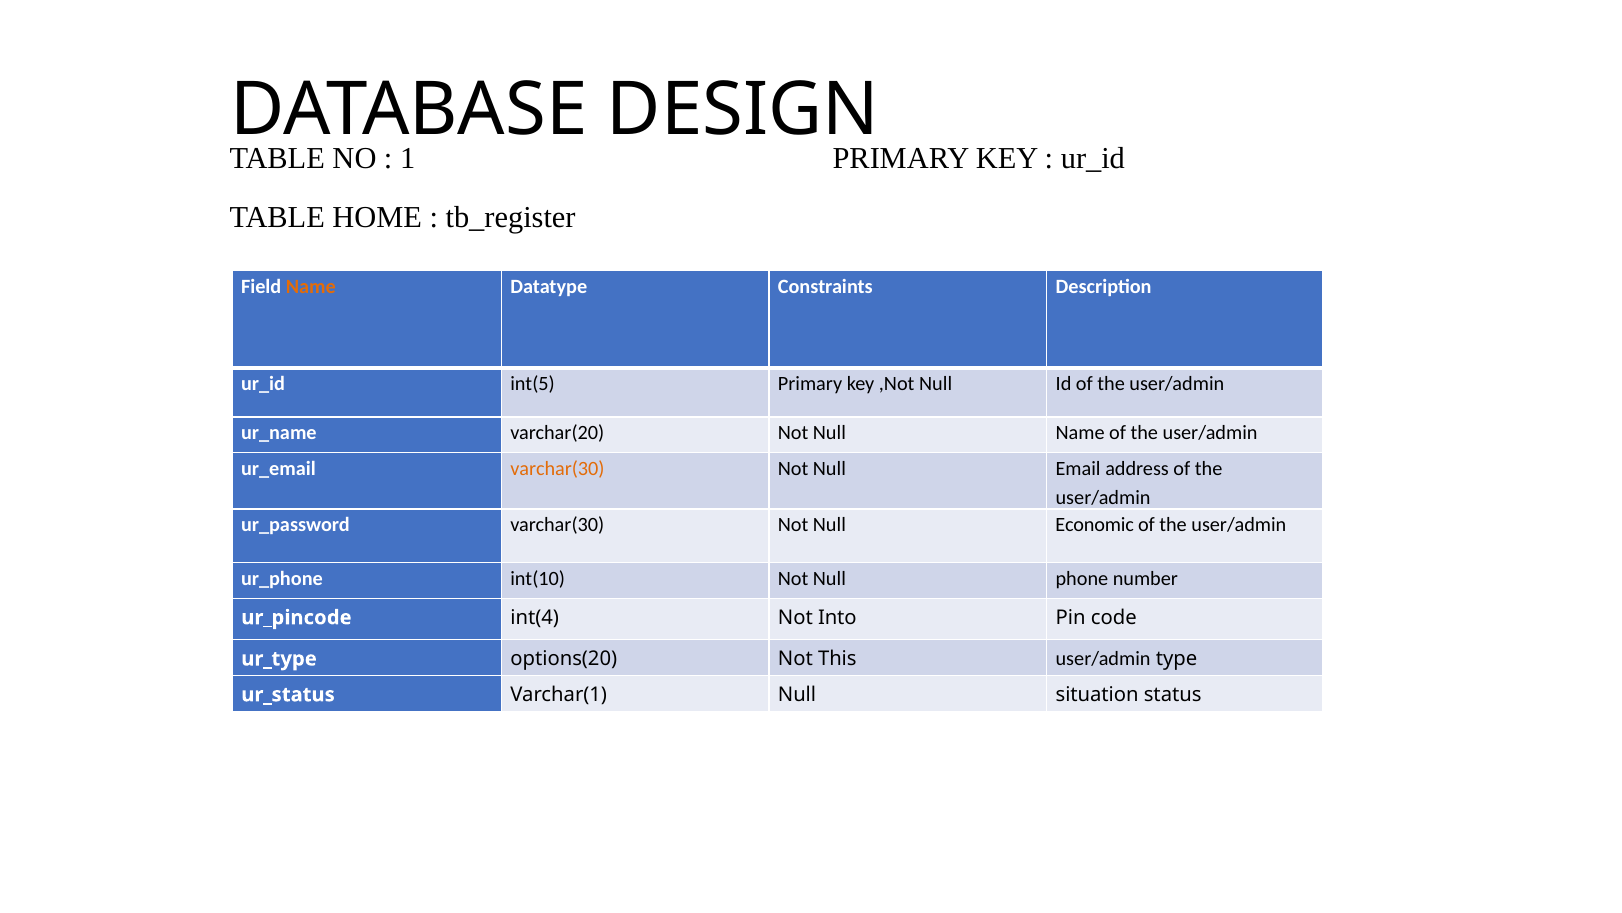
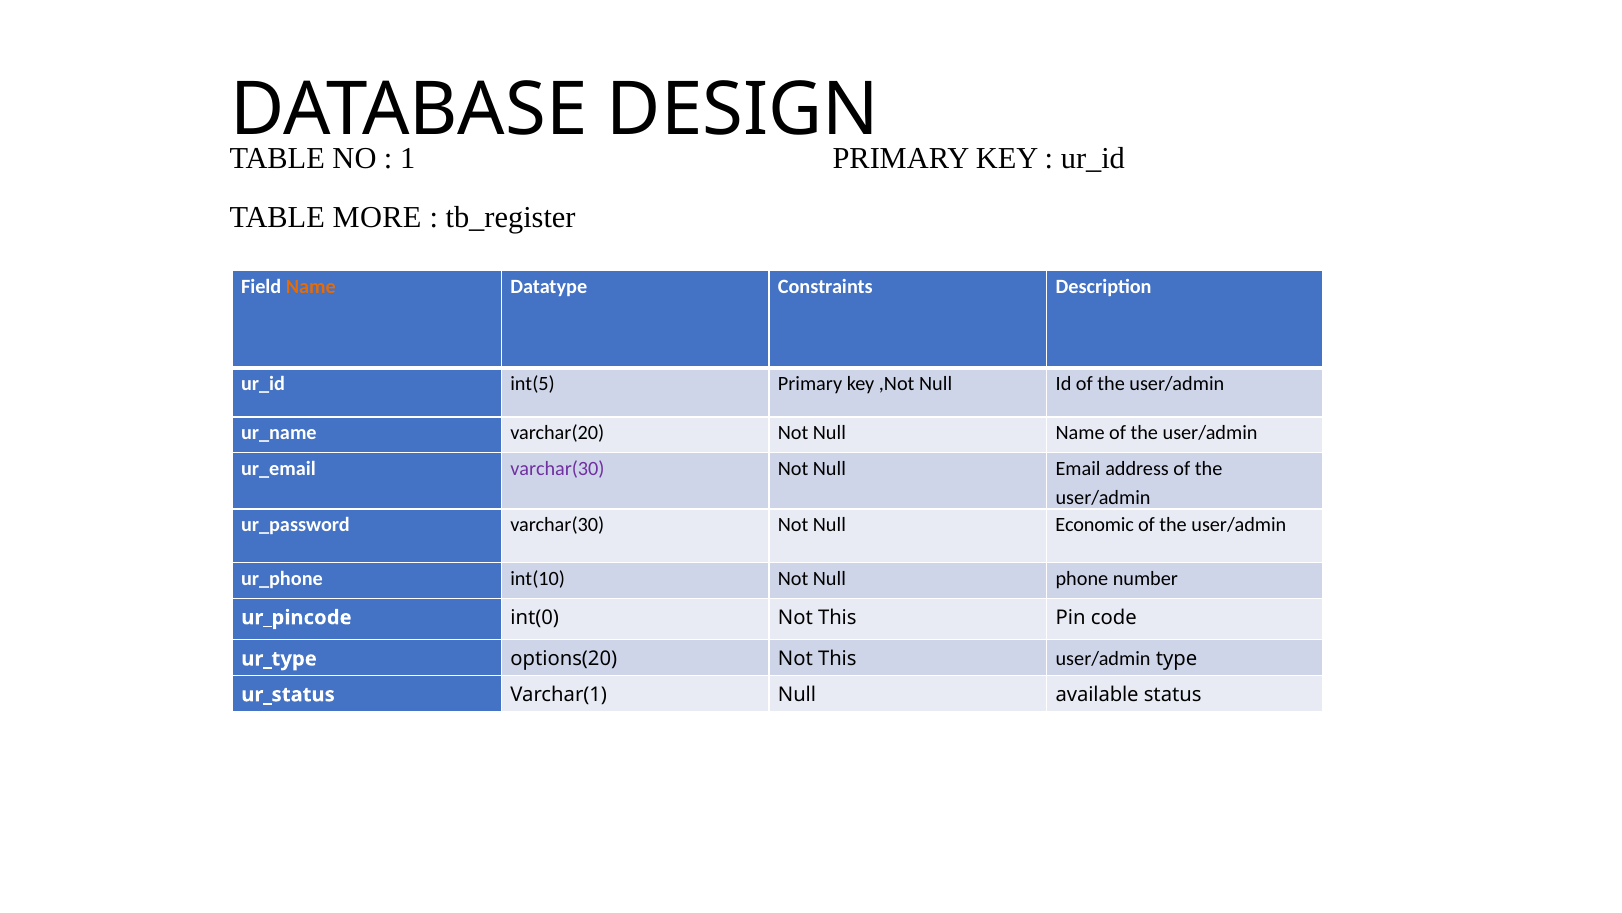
HOME: HOME -> MORE (377, 217)
varchar(30 colour: orange -> purple (557, 469)
int(4: int(4 -> int(0 (535, 617)
Into: Into -> This (837, 617)
situation: situation -> available (1097, 694)
